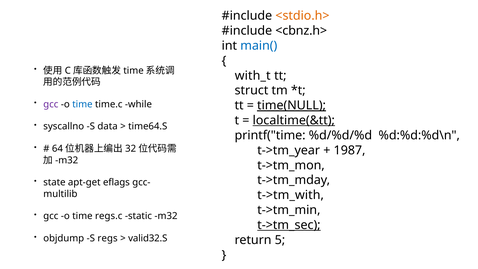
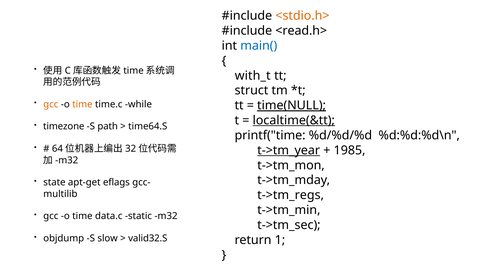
<cbnz.h>: <cbnz.h> -> <read.h> (301, 31)
gcc colour: purple -> orange (51, 104)
time colour: blue -> orange (82, 104)
syscallno: syscallno -> timezone (64, 126)
data: data -> path (108, 126)
t->tm_year underline: none -> present (289, 150)
1987: 1987 -> 1985 (350, 150)
t->tm_with: t->tm_with -> t->tm_regs (291, 195)
regs.c: regs.c -> data.c (109, 216)
t->tm_sec underline: present -> none (289, 225)
regs: regs -> slow (108, 238)
5: 5 -> 1 (280, 240)
